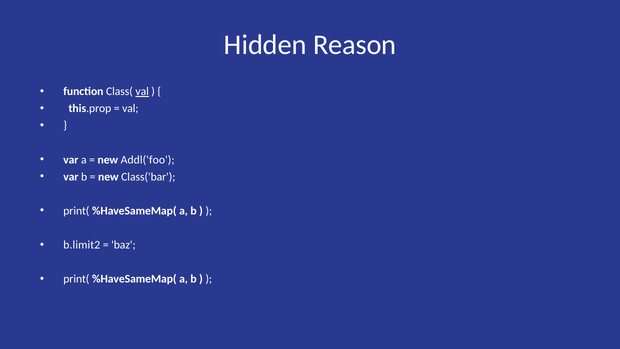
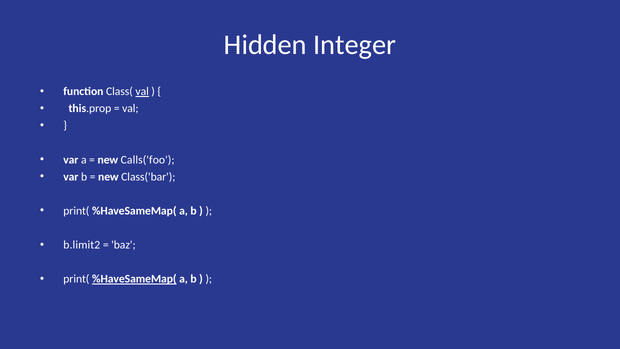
Reason: Reason -> Integer (355, 45)
Addl('foo: Addl('foo -> Calls('foo (148, 160)
%HaveSameMap( underline: none -> present (134, 279)
